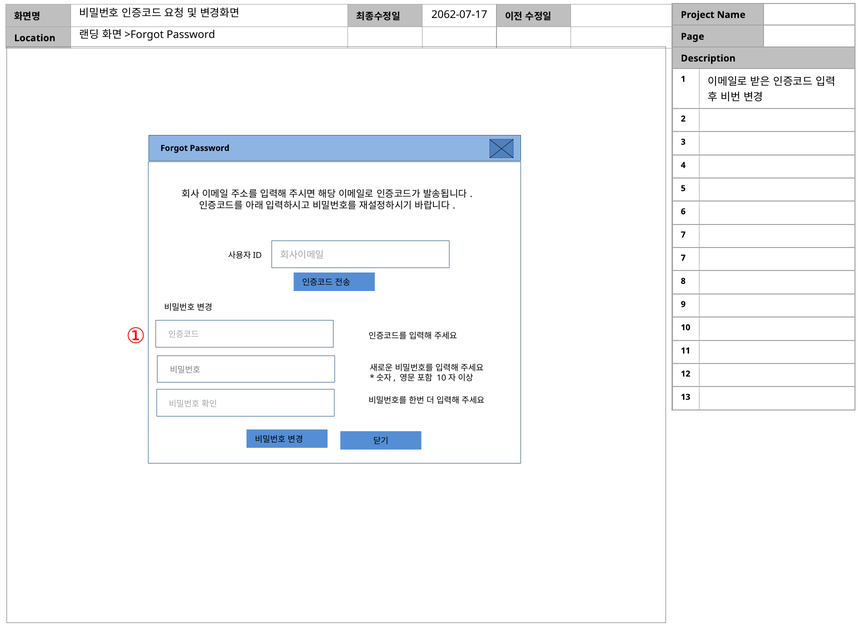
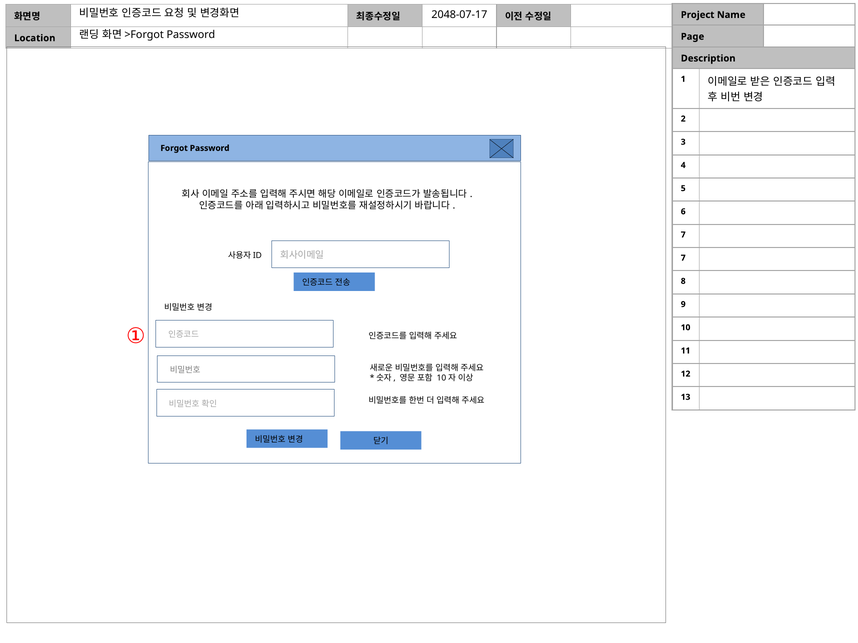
2062-07-17: 2062-07-17 -> 2048-07-17 (459, 15)
